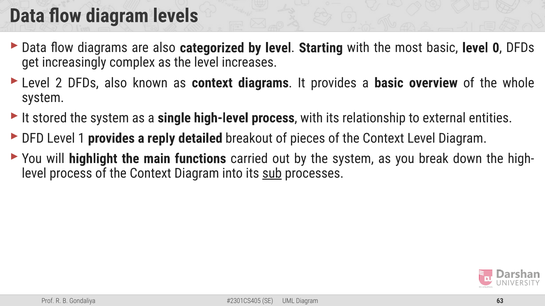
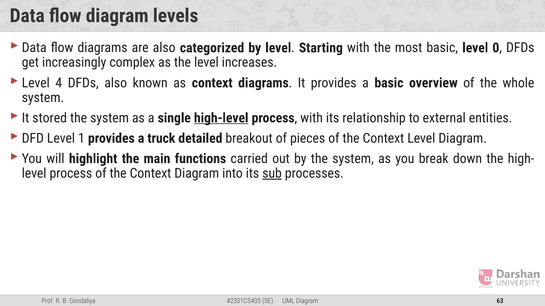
2: 2 -> 4 (59, 83)
high-level underline: none -> present (221, 118)
reply: reply -> truck (161, 138)
